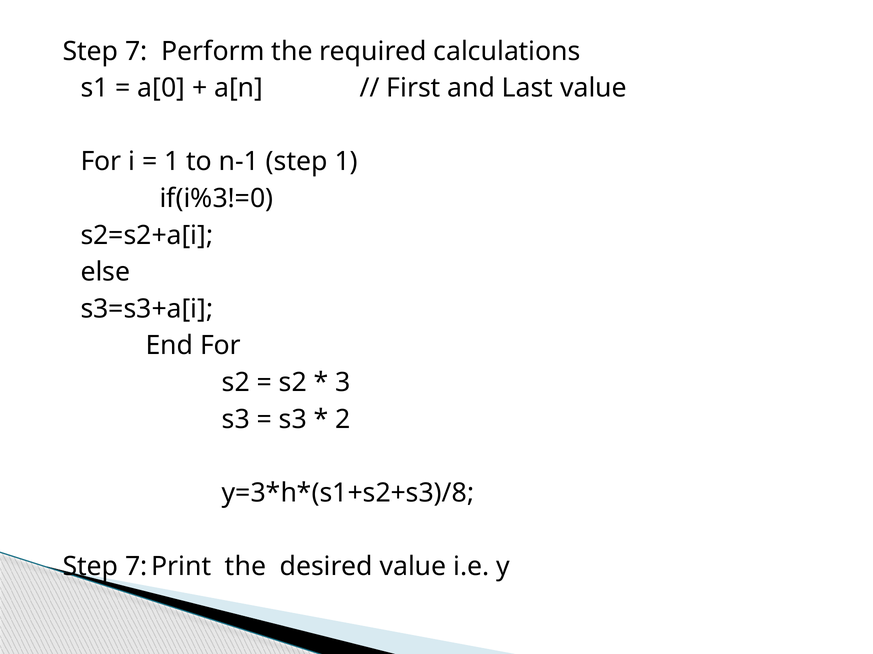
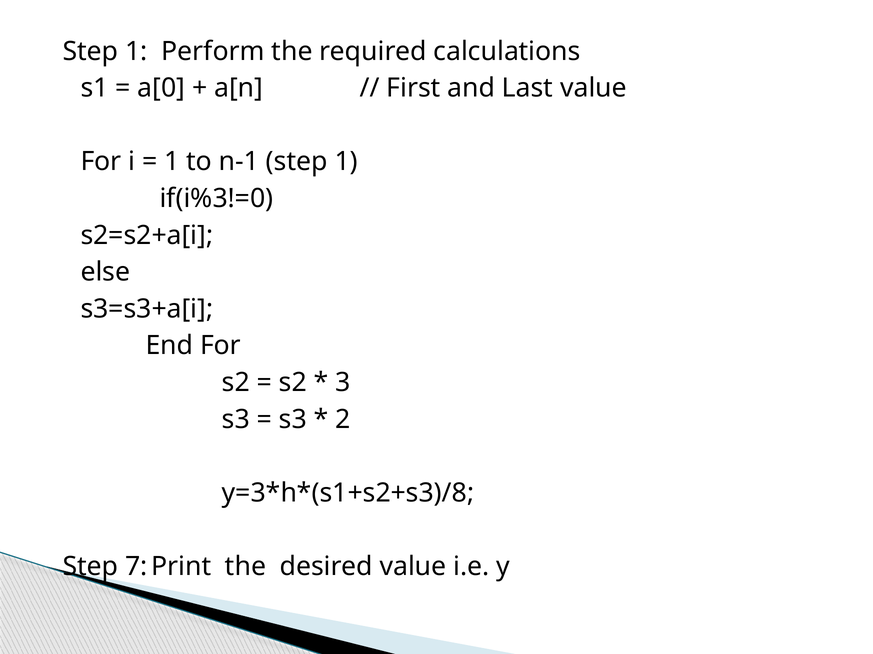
7: 7 -> 1 (136, 51)
